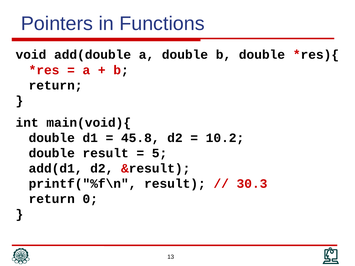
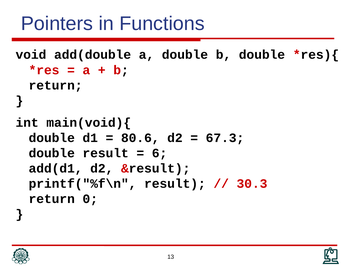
45.8: 45.8 -> 80.6 (140, 138)
10.2: 10.2 -> 67.3 (225, 138)
5: 5 -> 6 (160, 153)
